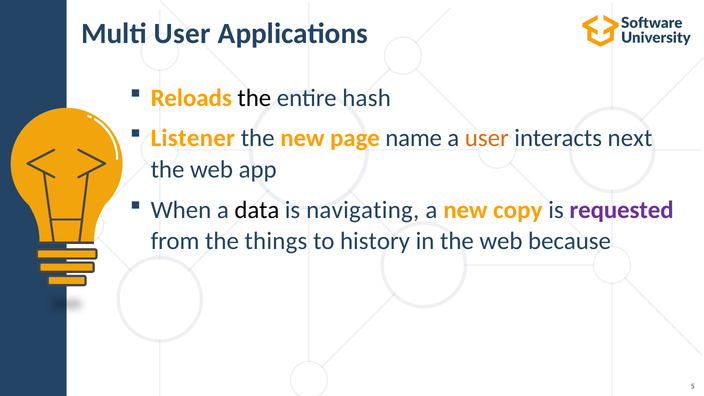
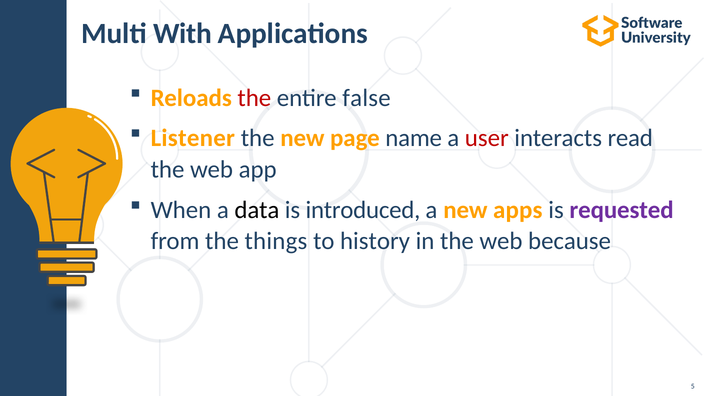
Multi User: User -> With (182, 33)
the colour: black -> red (254, 98)
hash: hash -> false (367, 98)
user colour: orange -> red (487, 138)
next: next -> read (630, 138)
navigating: navigating -> introduced (363, 210)
copy: copy -> apps (518, 210)
